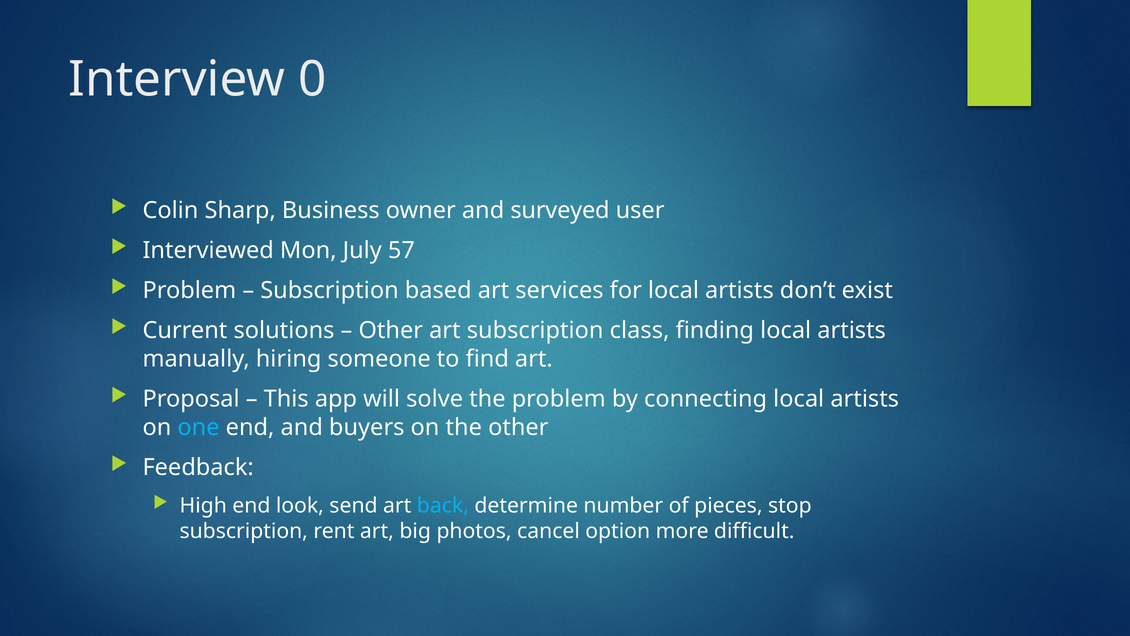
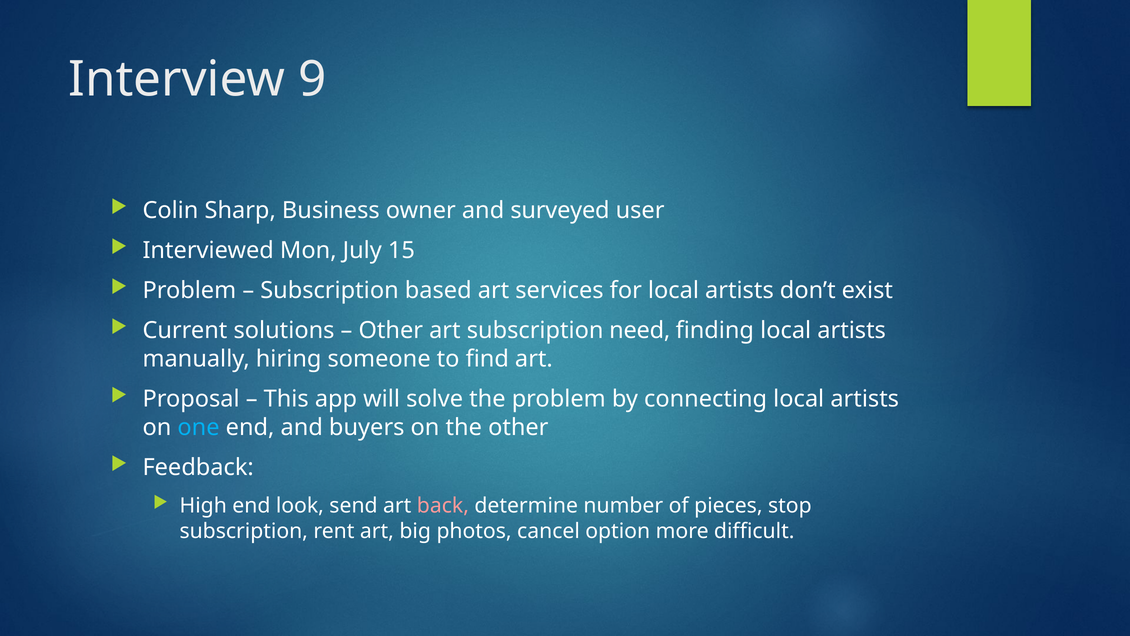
0: 0 -> 9 (312, 79)
57: 57 -> 15 (401, 250)
class: class -> need (640, 330)
back colour: light blue -> pink (443, 505)
